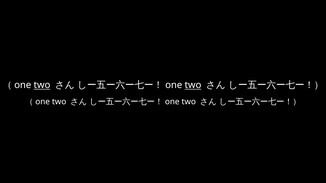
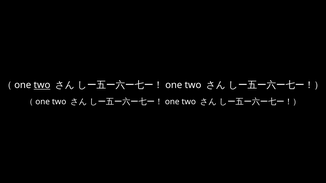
two underline: present -> none (193, 85)
